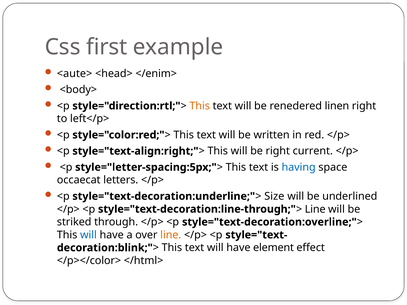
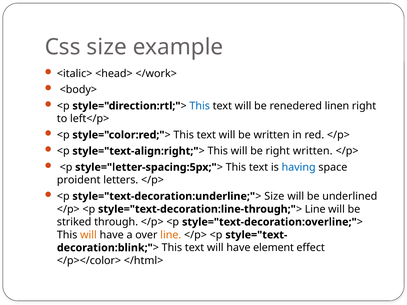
Css first: first -> size (107, 47)
<aute>: <aute> -> <italic> (75, 74)
</enim>: </enim> -> </work> (156, 74)
This colour: orange -> blue (200, 106)
right current: current -> written (313, 151)
occaecat: occaecat -> proident (79, 180)
will colour: blue -> orange (88, 235)
